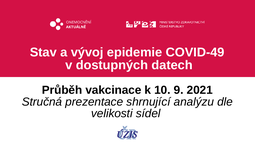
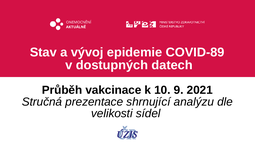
COVID-49: COVID-49 -> COVID-89 (195, 52)
